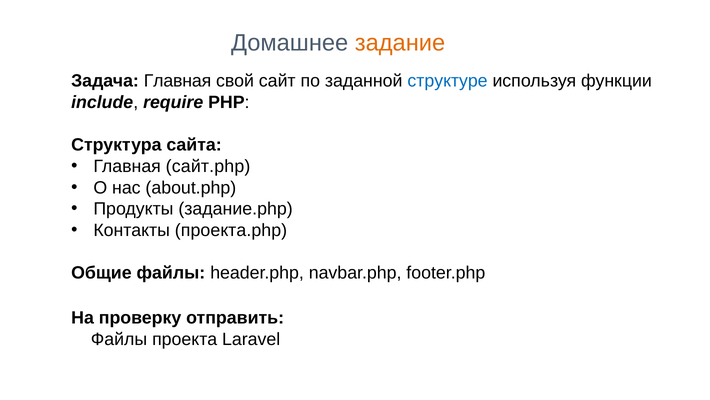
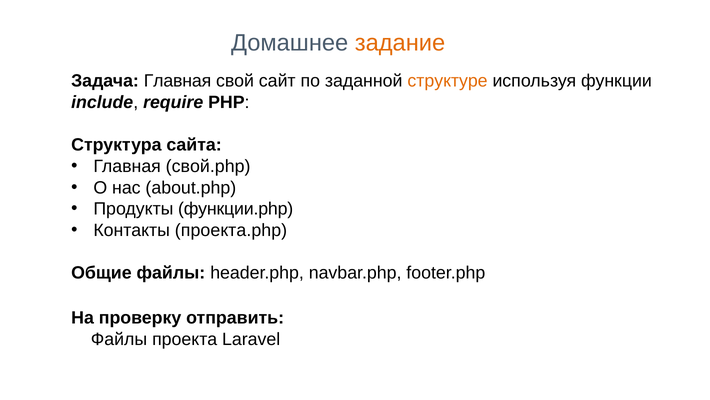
структуре colour: blue -> orange (448, 81)
сайт.php: сайт.php -> свой.php (208, 166)
задание.php: задание.php -> функции.php (236, 209)
